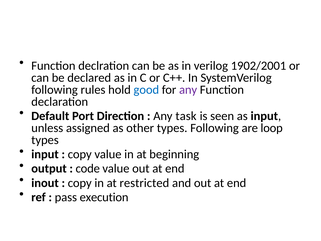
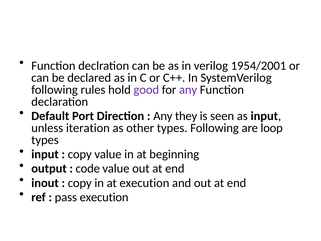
1902/2001: 1902/2001 -> 1954/2001 (259, 66)
good colour: blue -> purple (146, 90)
task: task -> they (186, 116)
assigned: assigned -> iteration (88, 128)
at restricted: restricted -> execution (144, 183)
